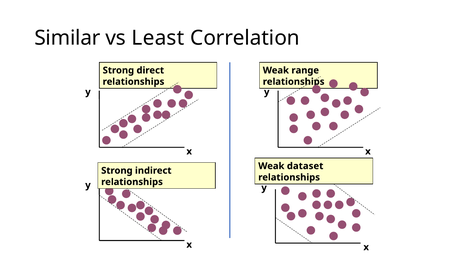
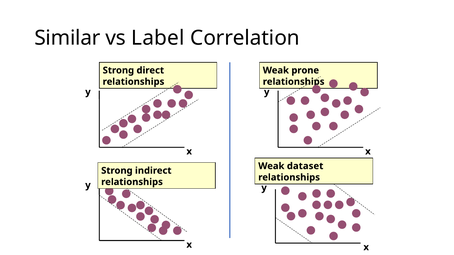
Least: Least -> Label (158, 38)
range: range -> prone (305, 70)
